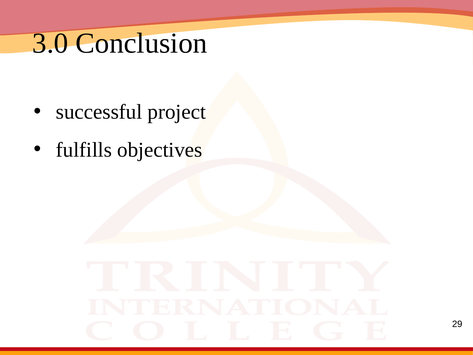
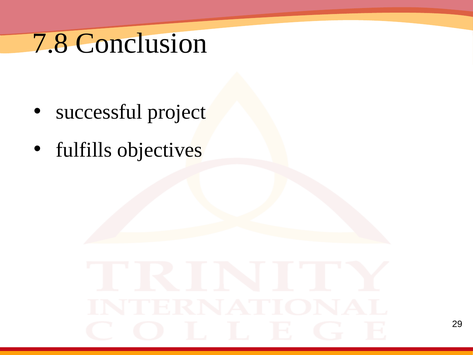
3.0: 3.0 -> 7.8 (50, 43)
